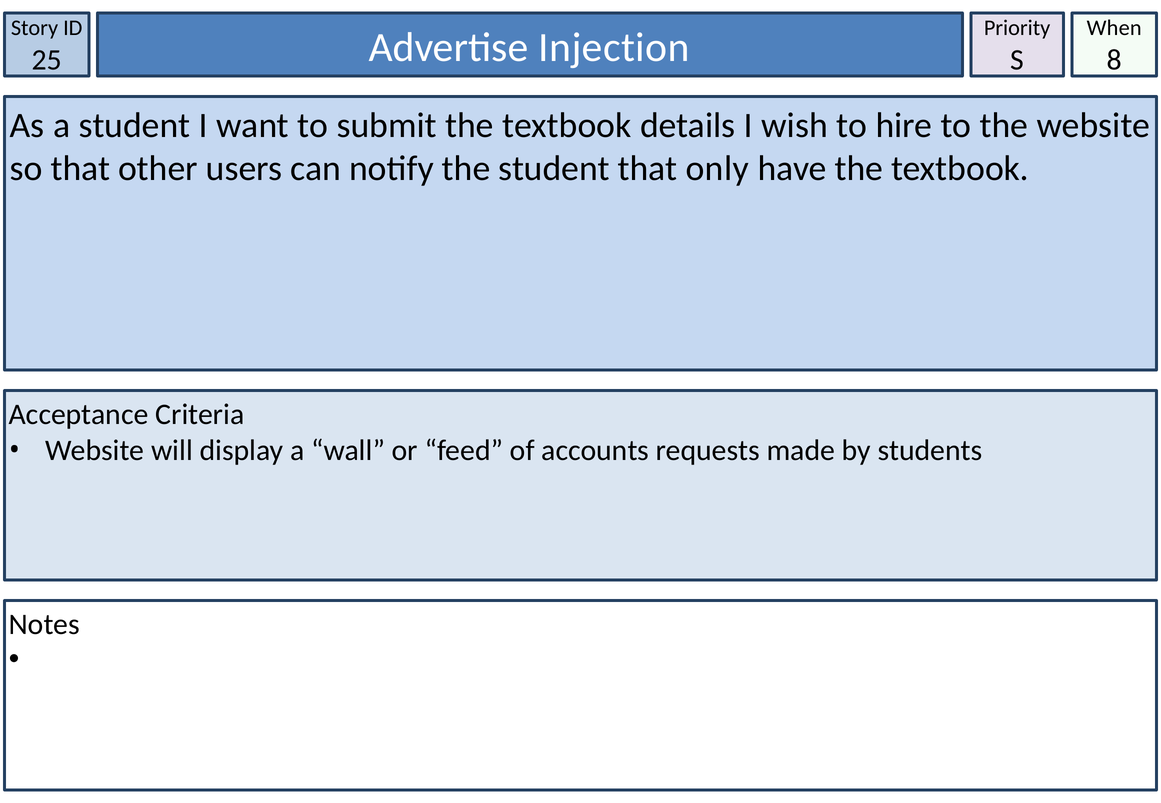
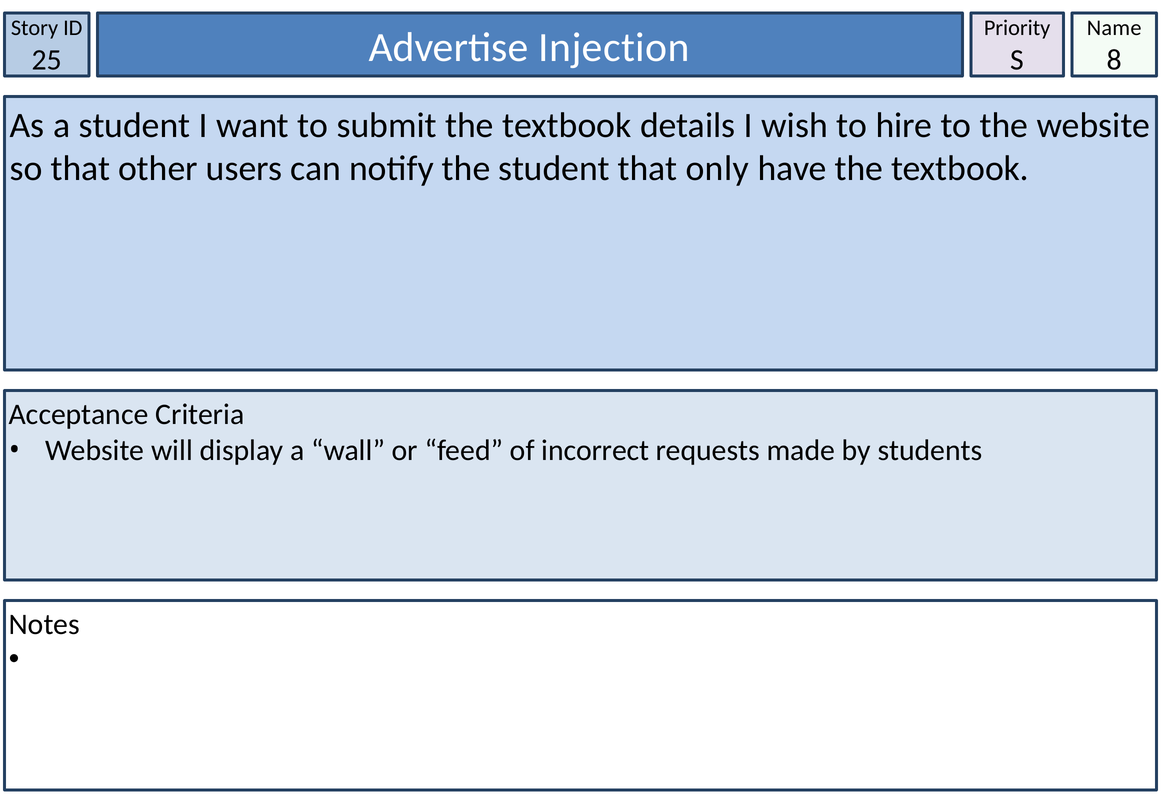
When: When -> Name (1114, 28)
accounts: accounts -> incorrect (595, 451)
